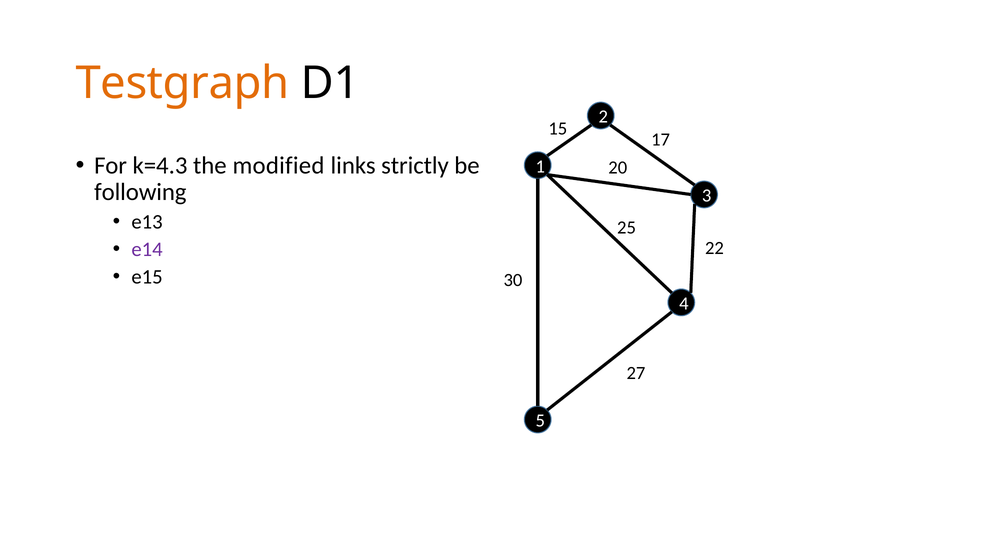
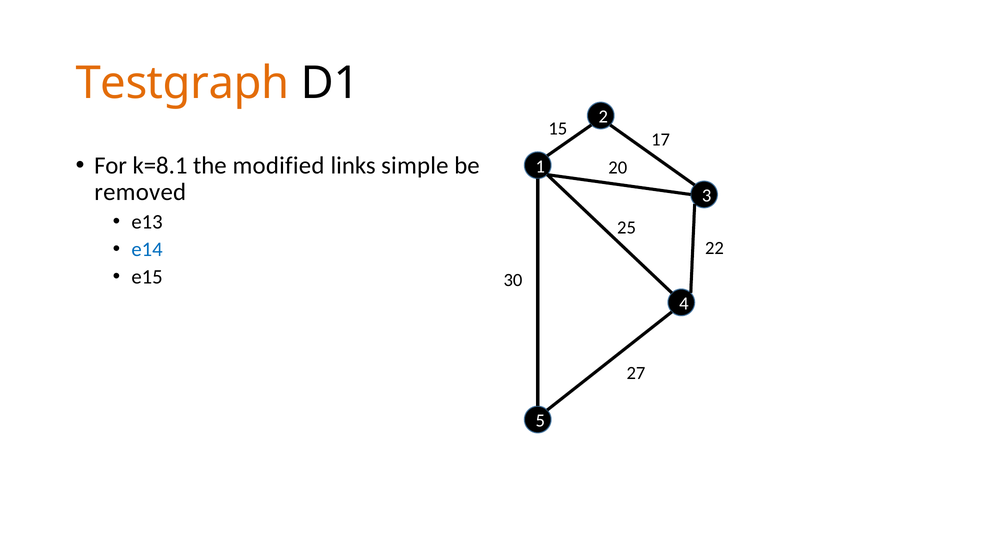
k=4.3: k=4.3 -> k=8.1 (160, 166)
strictly: strictly -> simple (415, 166)
following: following -> removed (140, 192)
e14 colour: purple -> blue (147, 249)
